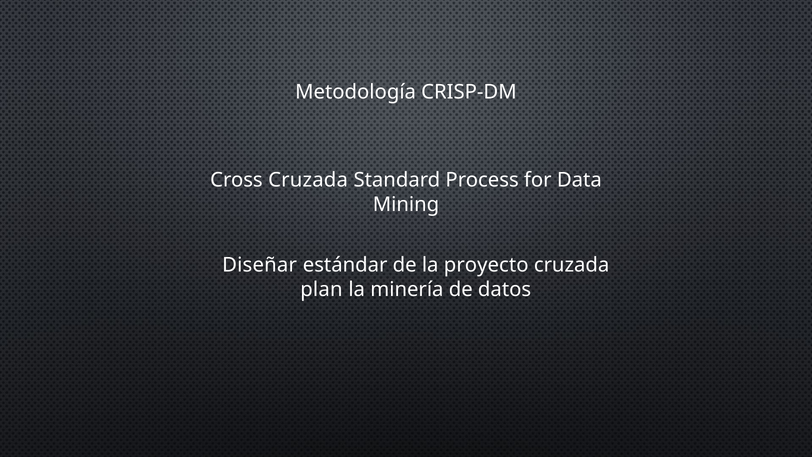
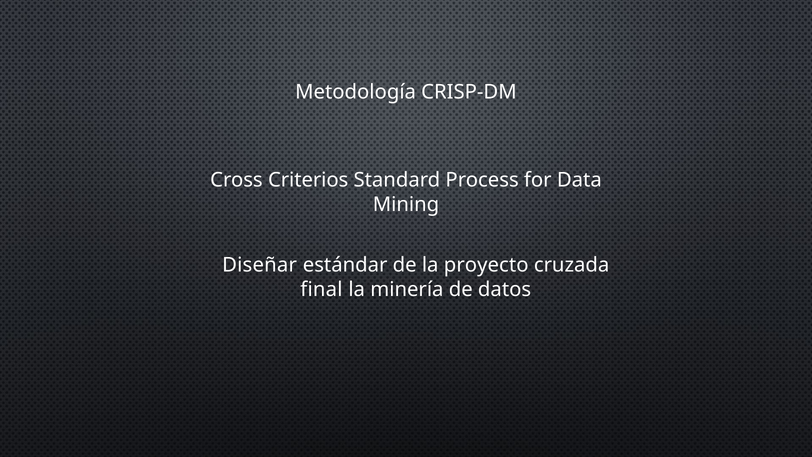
Cross Cruzada: Cruzada -> Criterios (308, 180)
plan: plan -> final (321, 289)
